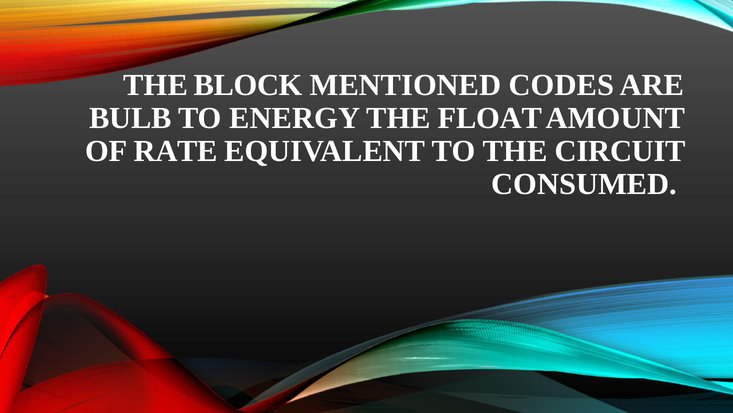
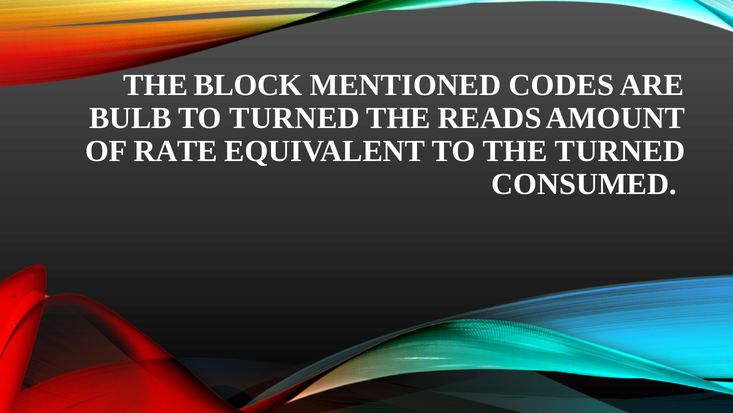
TO ENERGY: ENERGY -> TURNED (295, 118)
FLOAT: FLOAT -> READS (490, 118)
THE CIRCUIT: CIRCUIT -> TURNED (620, 151)
